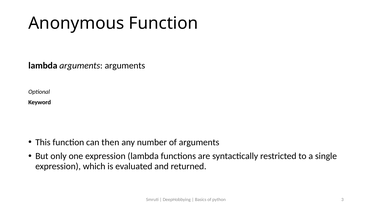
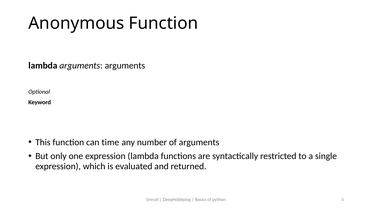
then: then -> time (110, 142)
